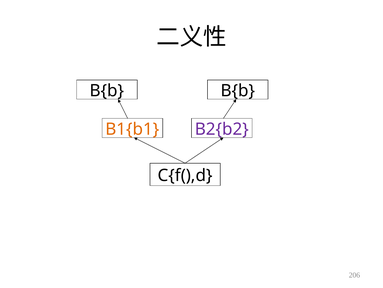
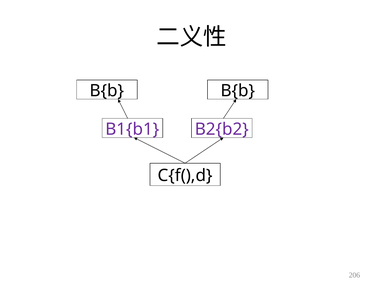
B1{b1 colour: orange -> purple (132, 129)
